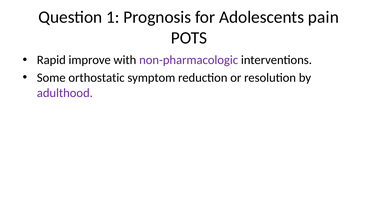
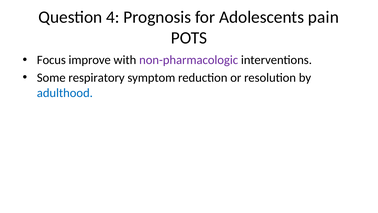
1: 1 -> 4 (113, 17)
Rapid: Rapid -> Focus (51, 60)
orthostatic: orthostatic -> respiratory (97, 78)
adulthood colour: purple -> blue (65, 93)
